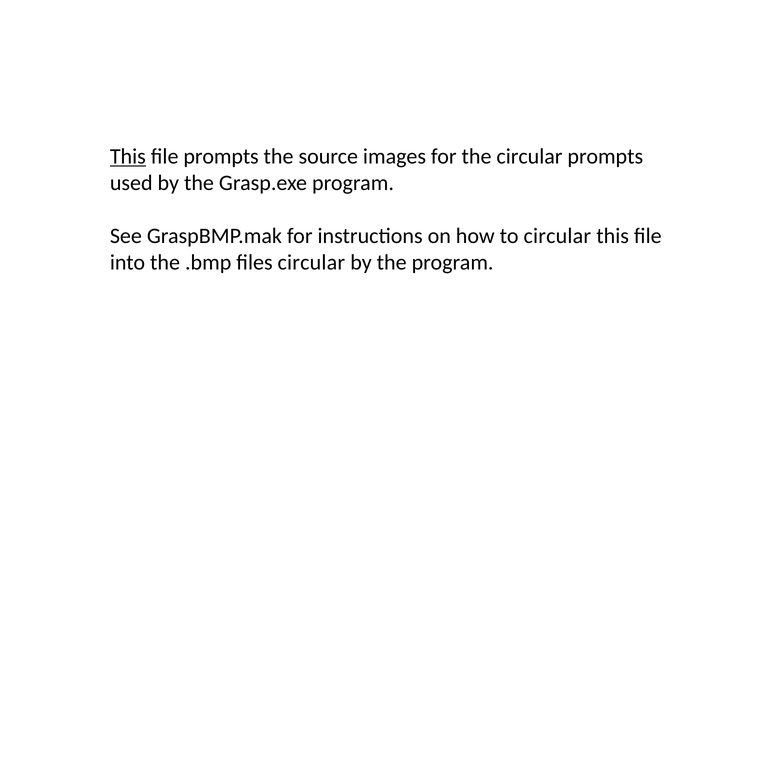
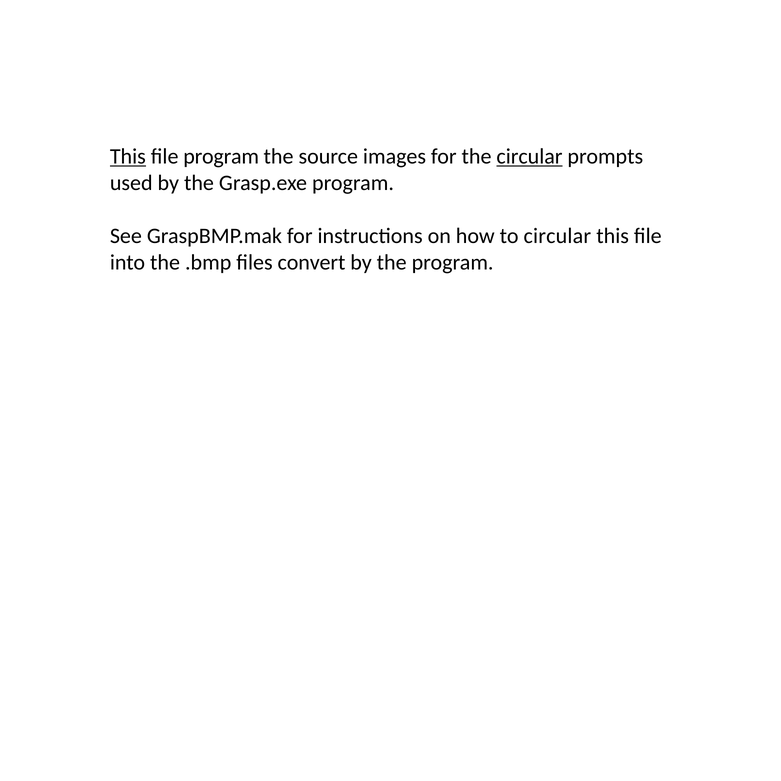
file prompts: prompts -> program (221, 157)
circular underline: none -> present (529, 157)
files circular: circular -> convert (312, 262)
